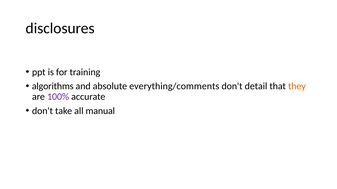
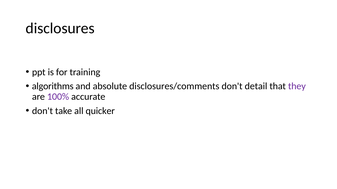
everything/comments: everything/comments -> disclosures/comments (174, 86)
they colour: orange -> purple (297, 86)
manual: manual -> quicker (100, 111)
